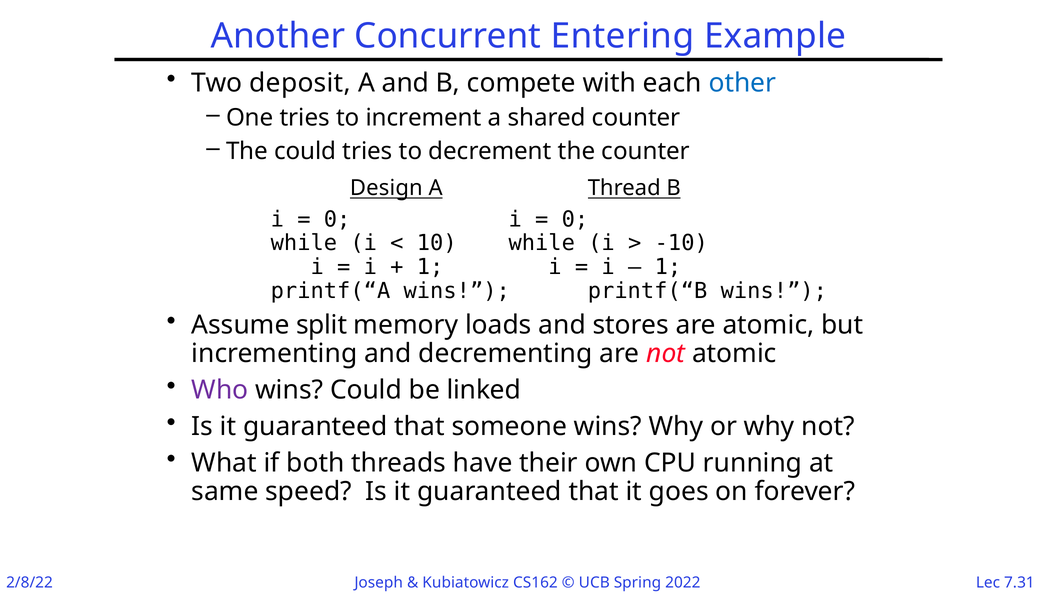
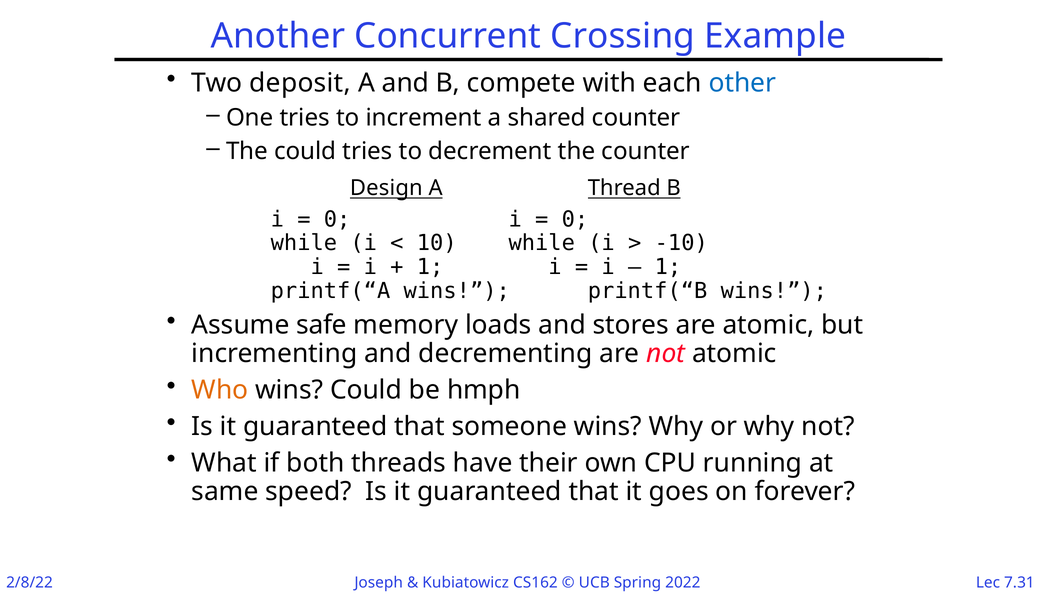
Entering: Entering -> Crossing (623, 36)
split: split -> safe (322, 325)
Who colour: purple -> orange (220, 390)
linked: linked -> hmph (484, 390)
